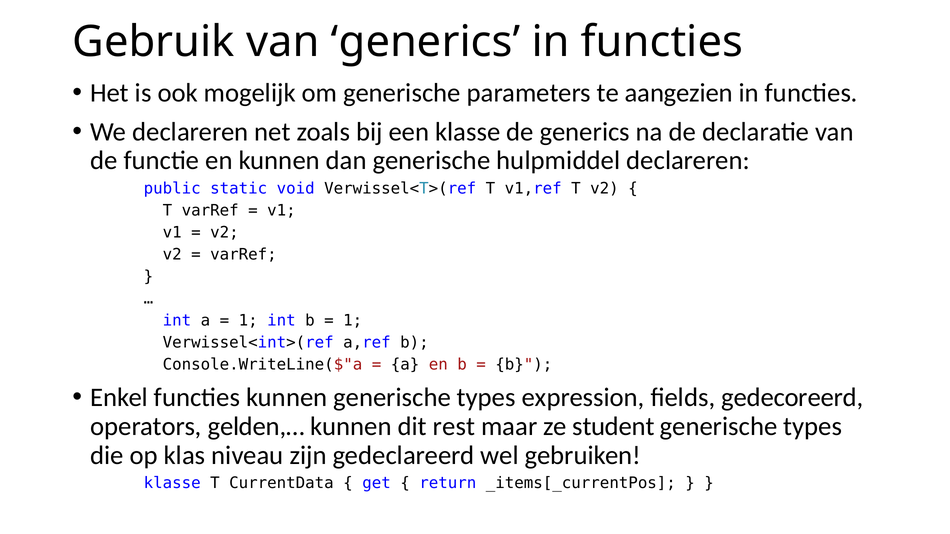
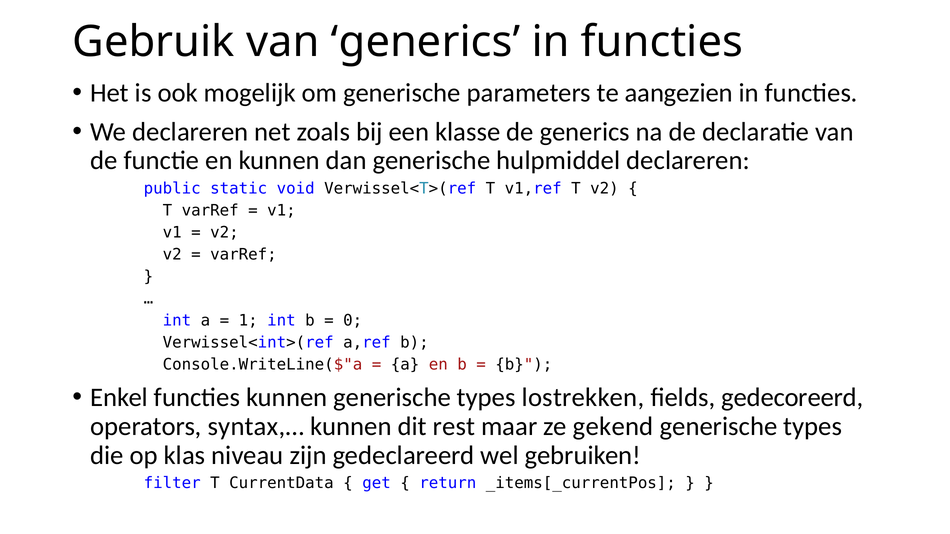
1: 1 -> 0 (353, 321)
expression: expression -> lostrekken (583, 398)
gelden,…: gelden,… -> syntax,… (256, 427)
student: student -> gekend (613, 427)
klasse: klasse -> filter (172, 484)
